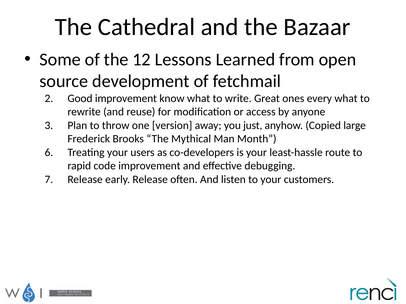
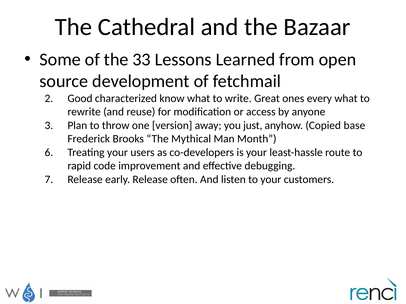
12: 12 -> 33 (142, 60)
Good improvement: improvement -> characterized (126, 98)
large: large -> base (354, 126)
